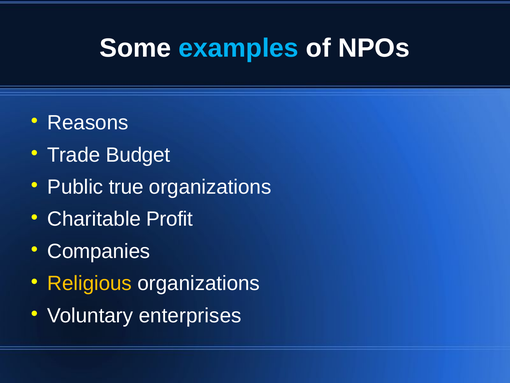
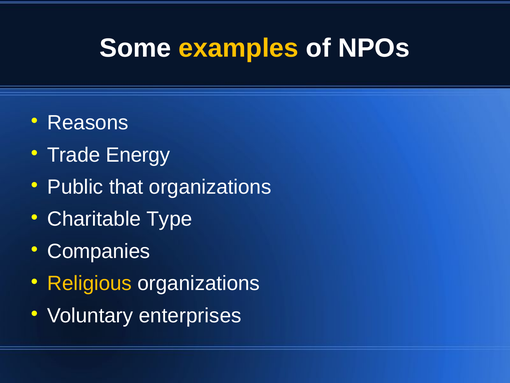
examples colour: light blue -> yellow (239, 48)
Budget: Budget -> Energy (138, 155)
true: true -> that (126, 187)
Profit: Profit -> Type (169, 219)
